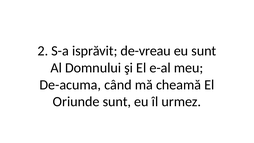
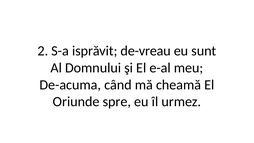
Oriunde sunt: sunt -> spre (117, 102)
